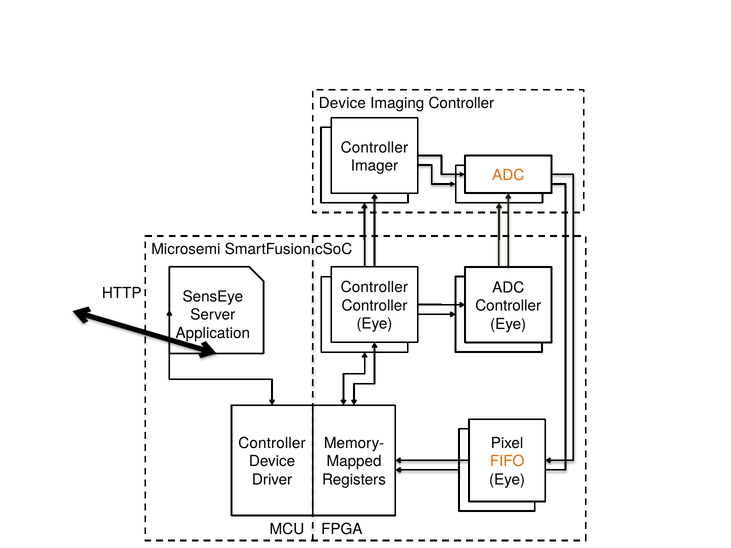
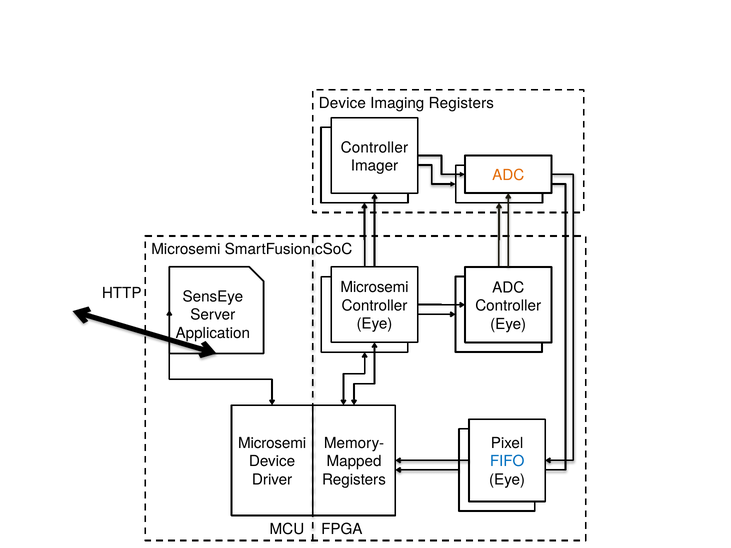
Imaging Controller: Controller -> Registers (461, 103)
Controller: Controller -> Microsemi (375, 287)
Controller: Controller -> Microsemi (272, 443)
FIFO colour: orange -> blue (507, 462)
